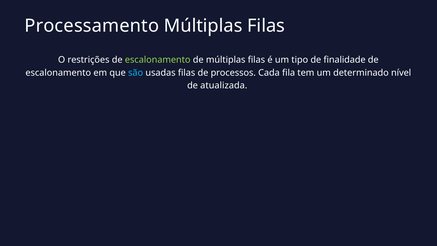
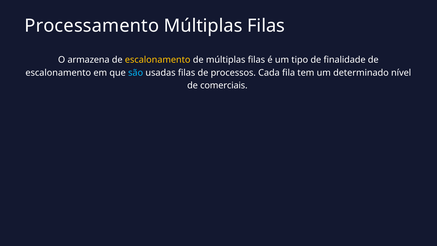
restrições: restrições -> armazena (89, 60)
escalonamento colour: light green -> yellow (158, 60)
atualizada: atualizada -> comerciais (224, 85)
